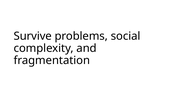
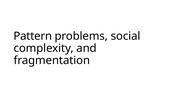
Survive: Survive -> Pattern (33, 36)
